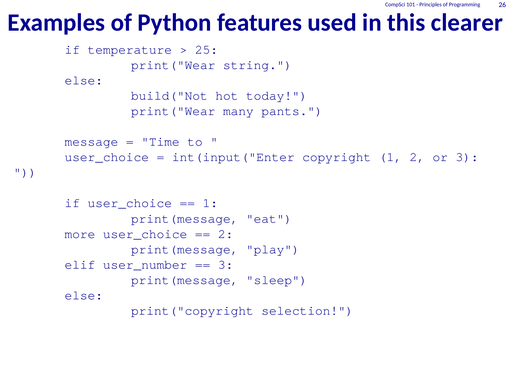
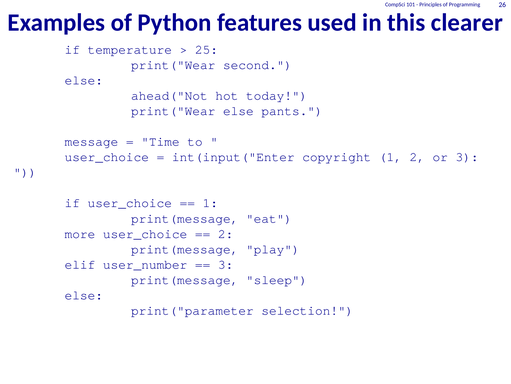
string: string -> second (258, 65)
build("Not: build("Not -> ahead("Not (169, 95)
print("Wear many: many -> else (238, 111)
print("copyright: print("copyright -> print("parameter (192, 310)
